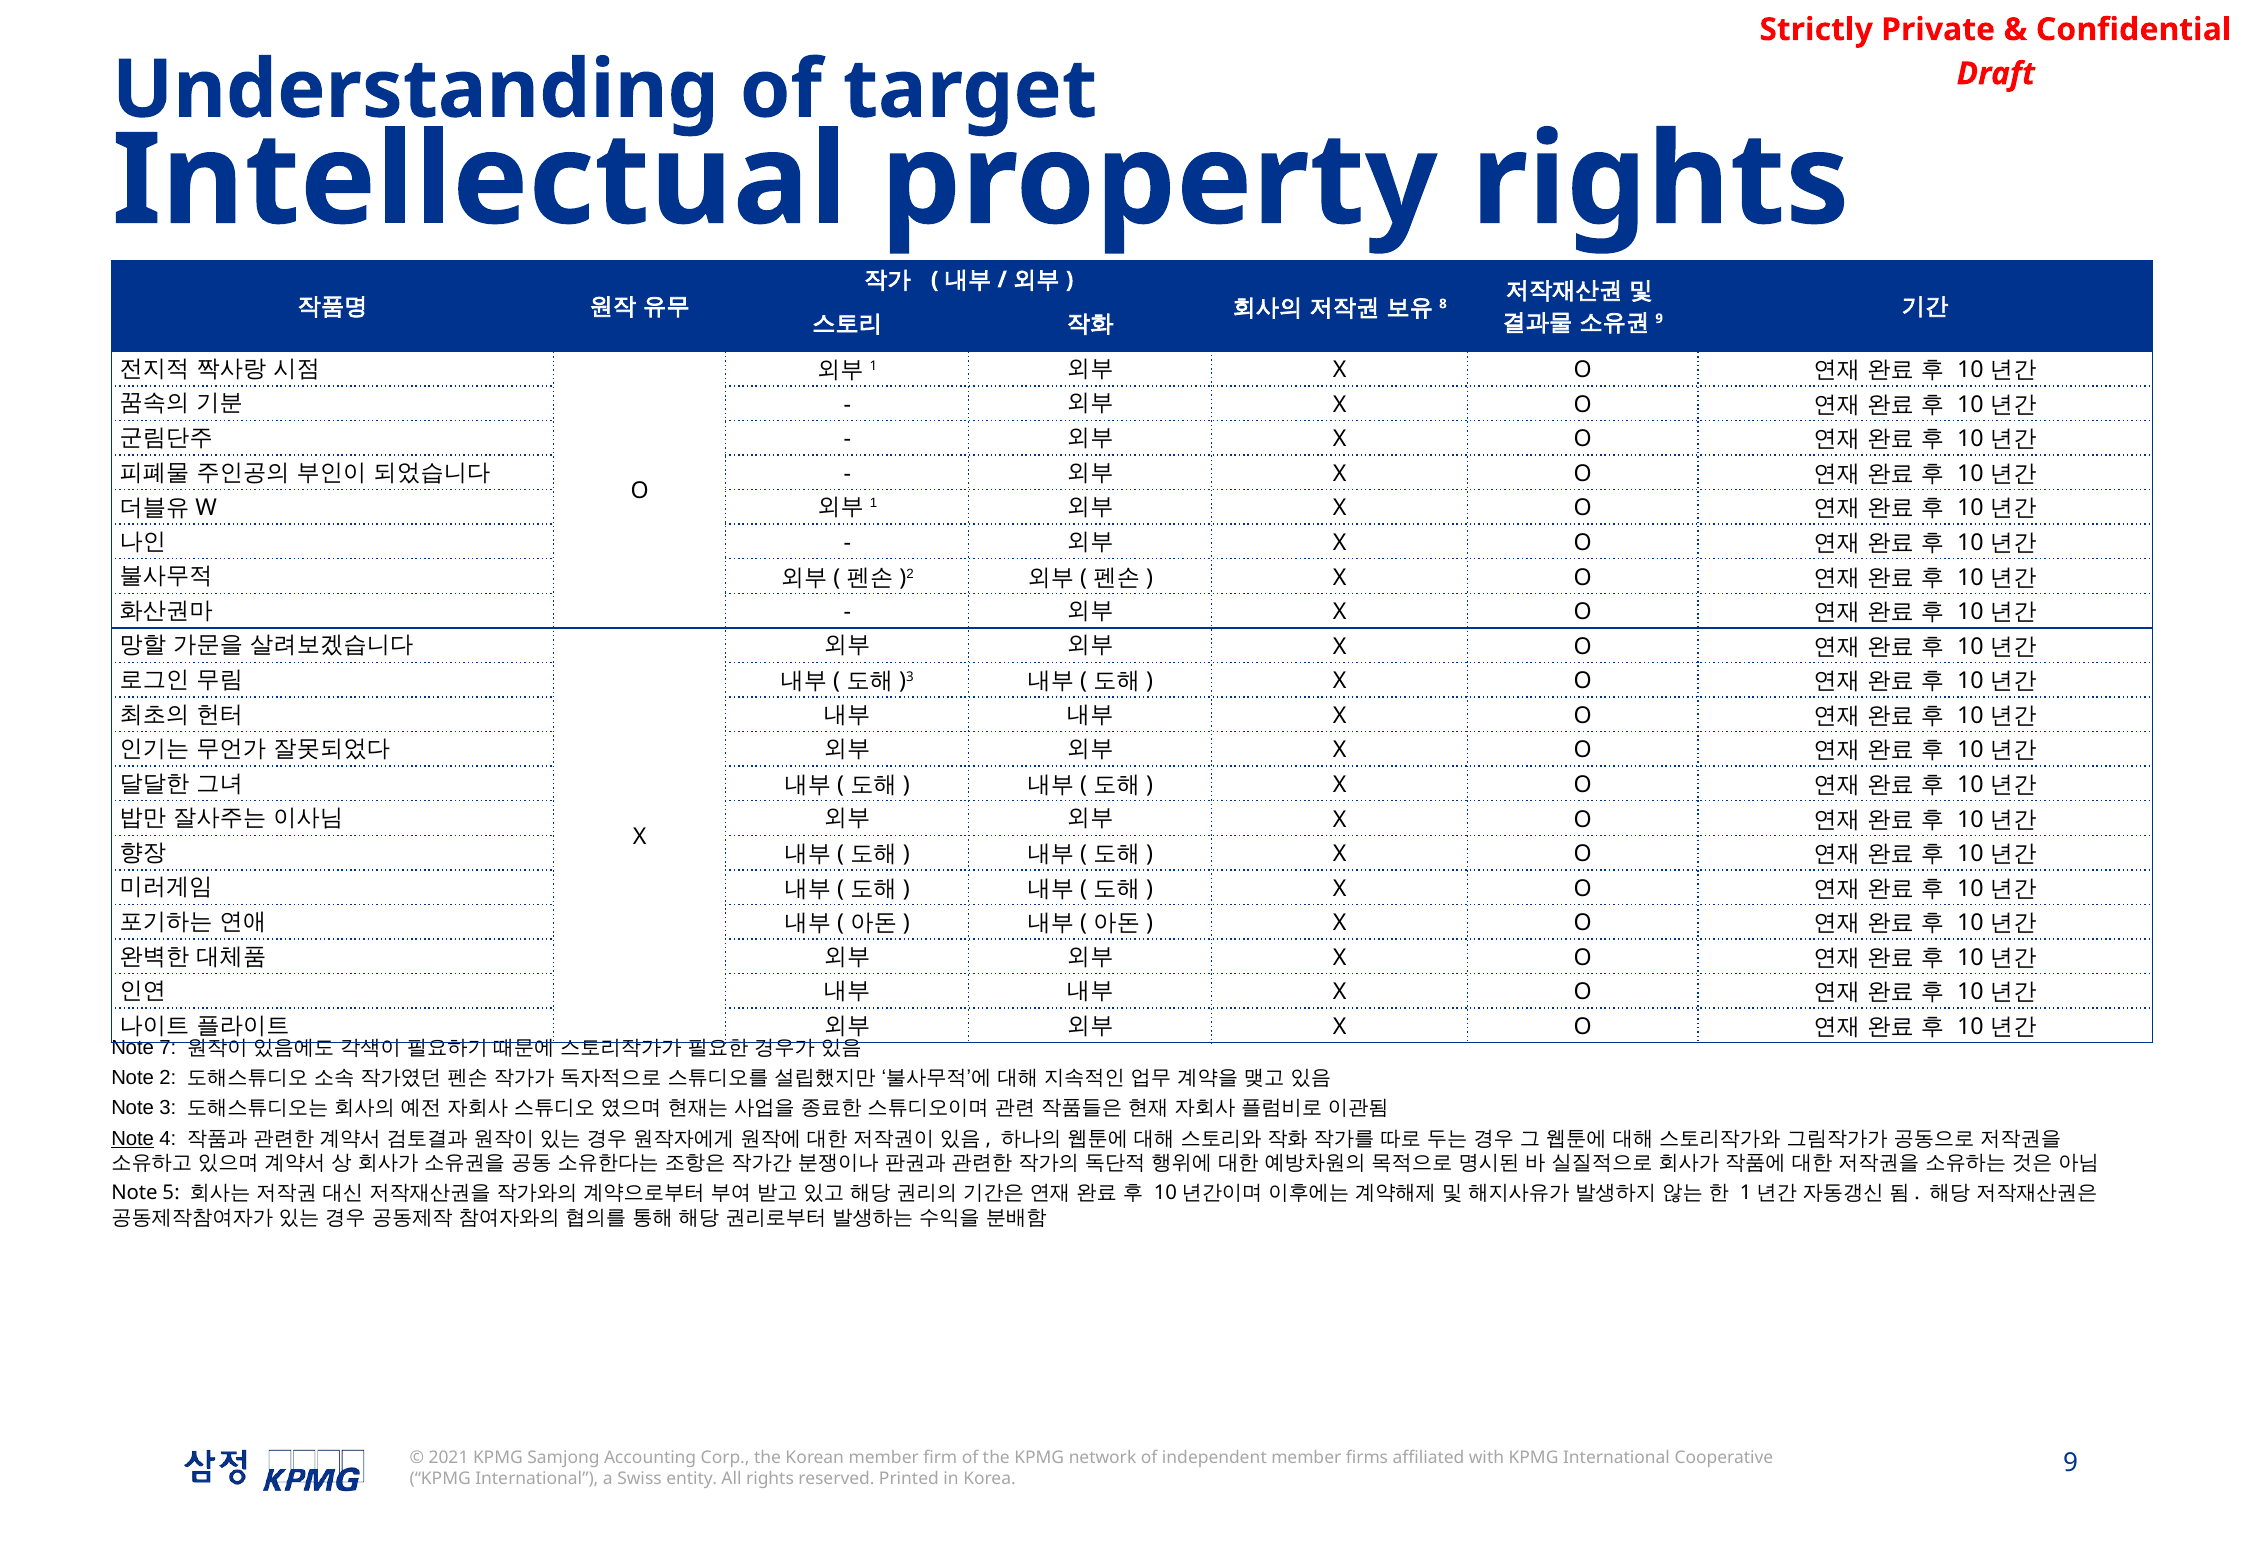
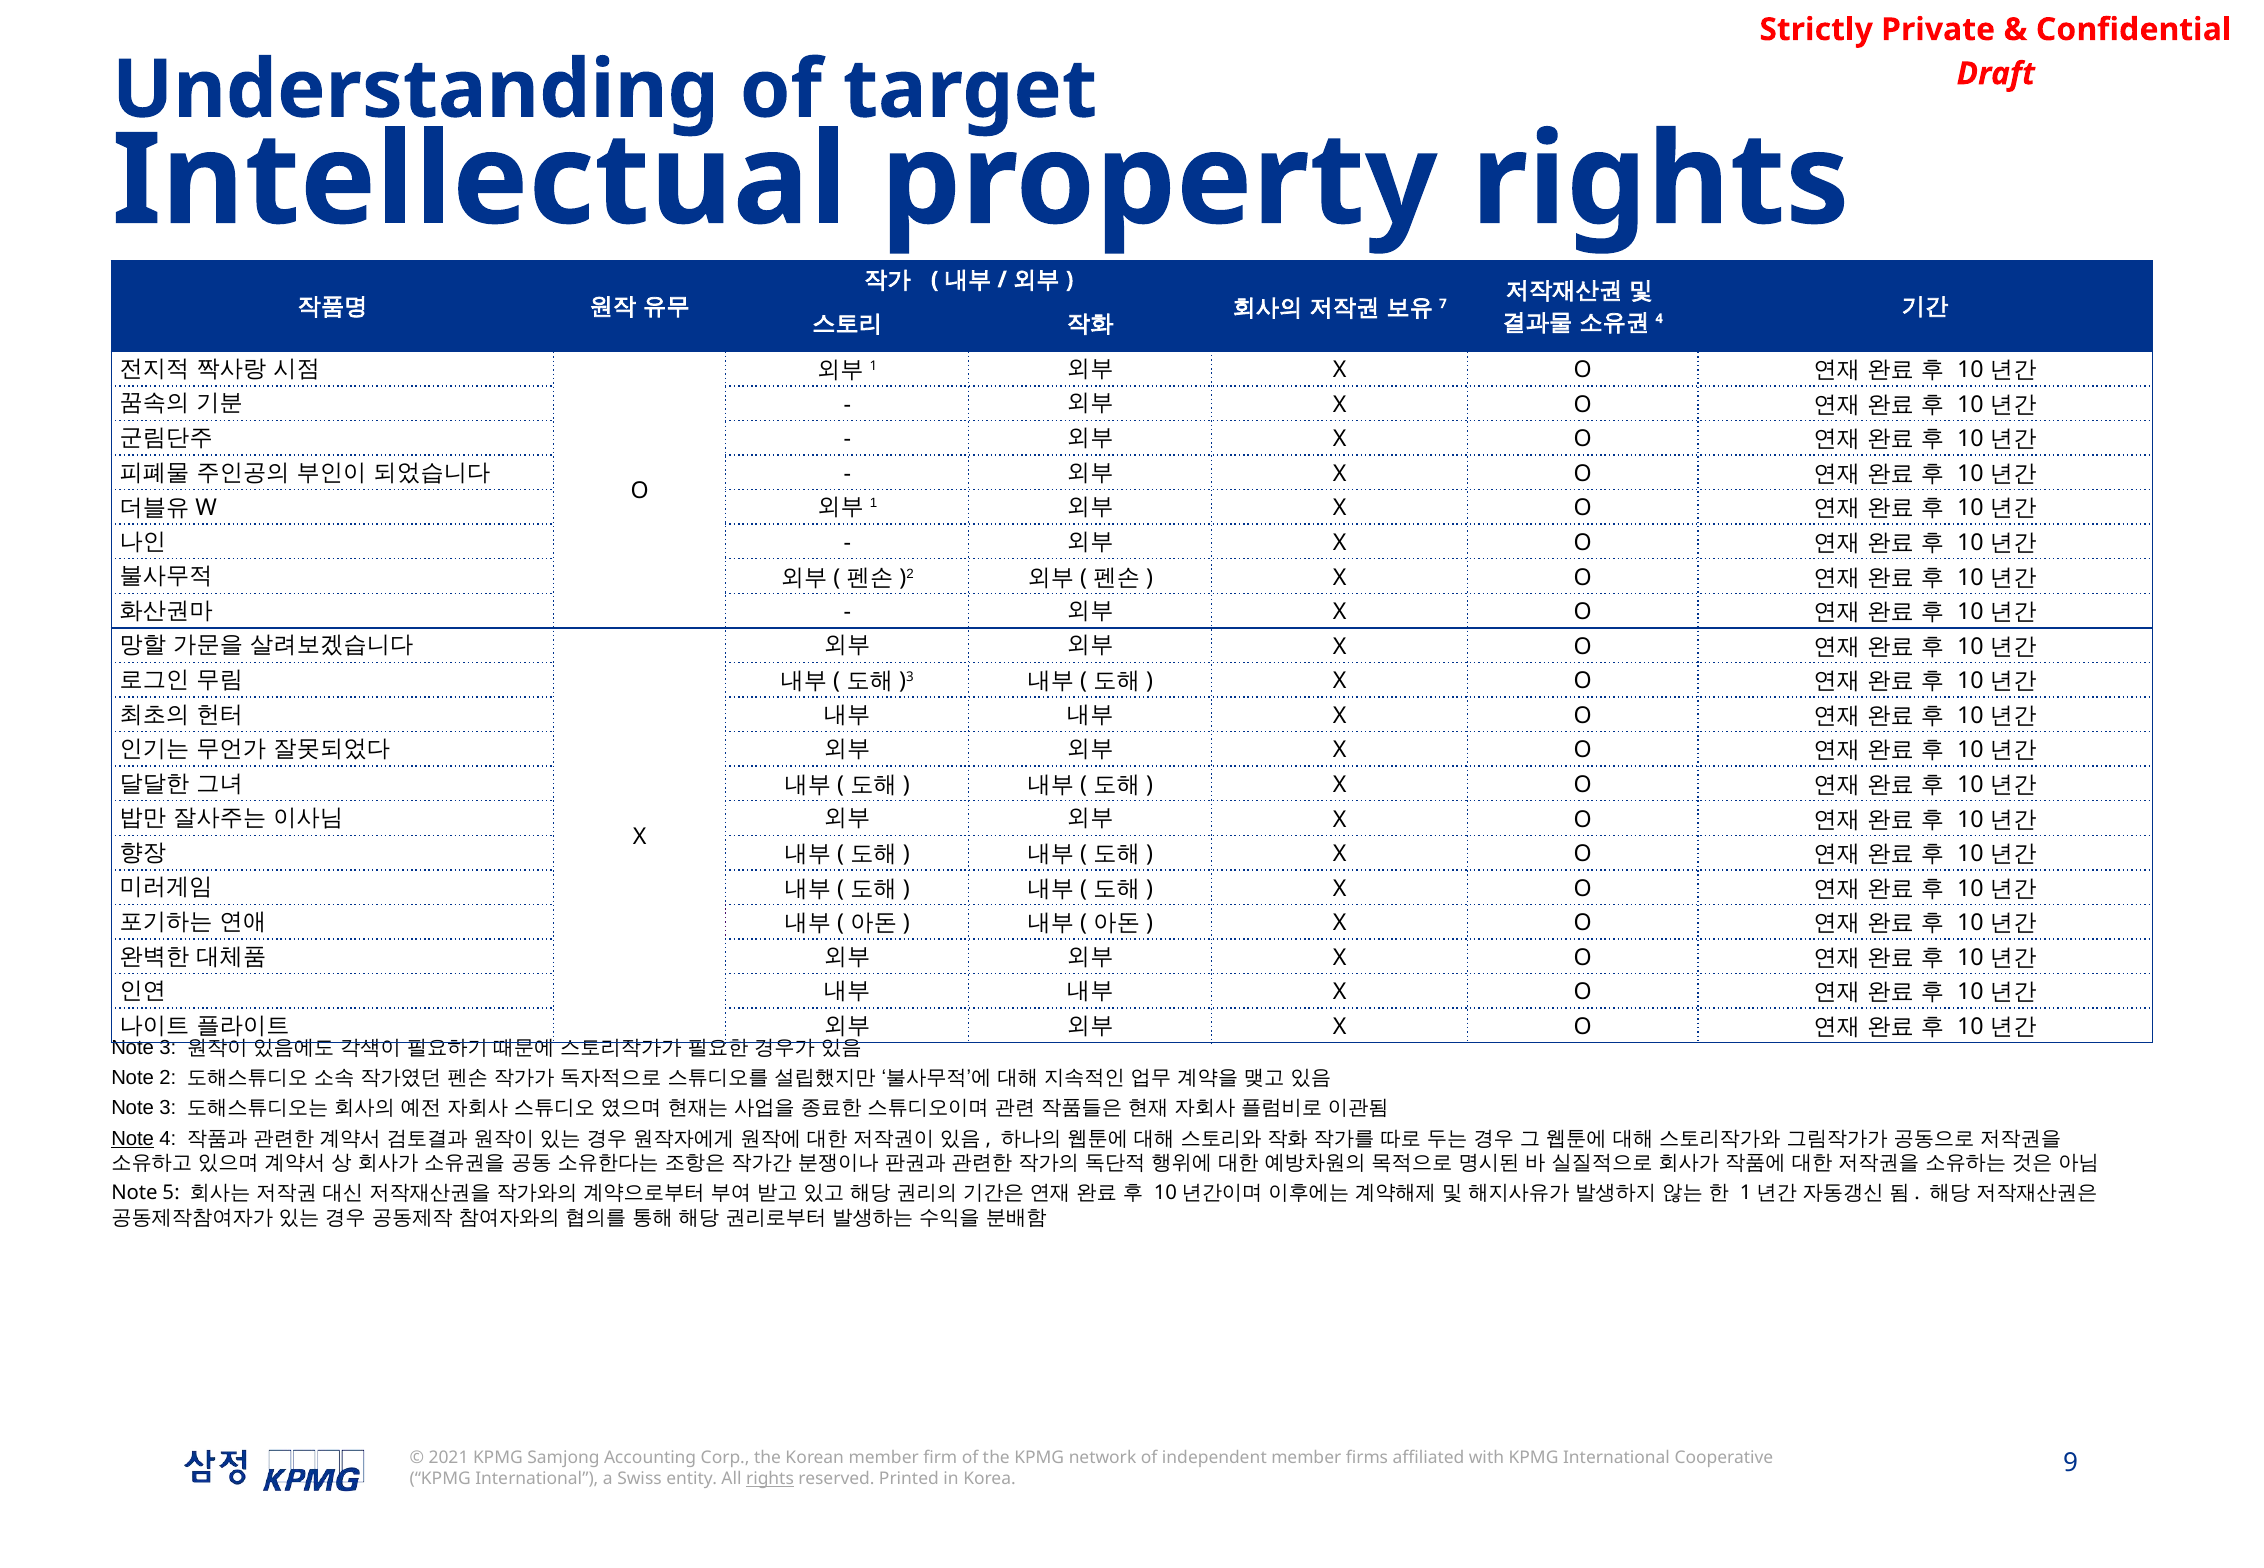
8: 8 -> 7 (1443, 304)
9: 9 -> 4 (1659, 318)
7: 7 -> 3 (168, 1047)
rights underline: none -> present (770, 1478)
